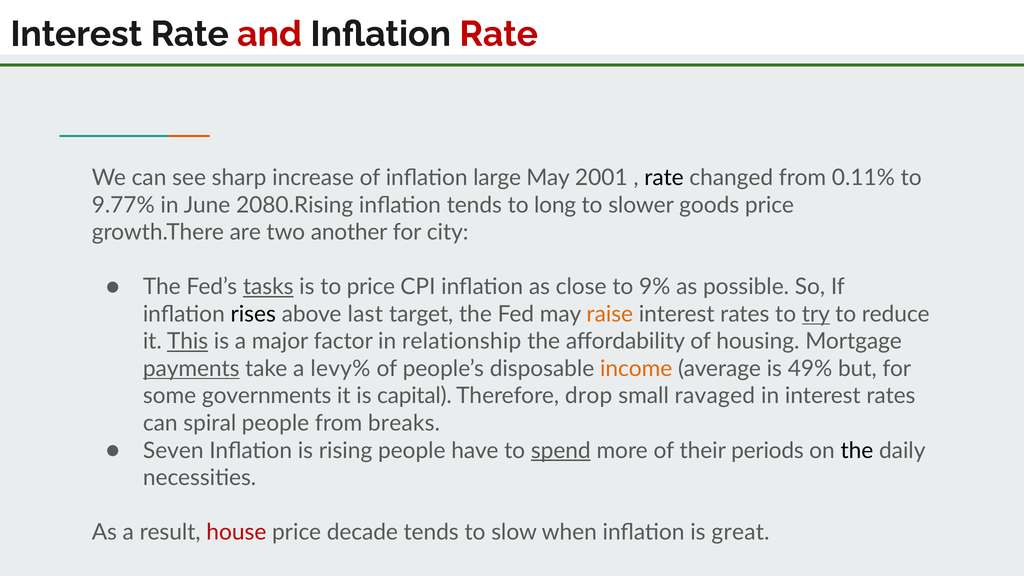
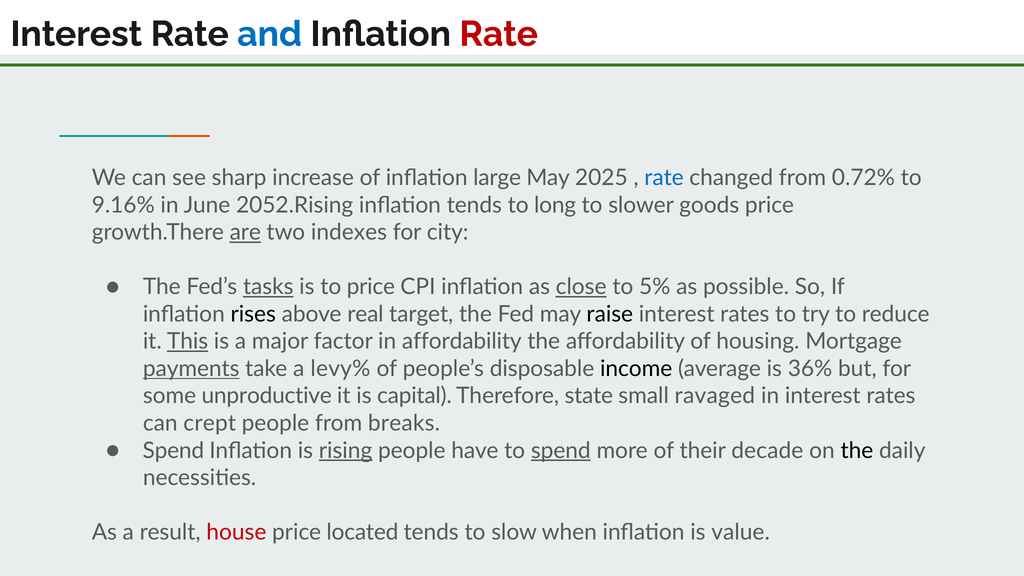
and colour: red -> blue (270, 34)
2001: 2001 -> 2025 (601, 178)
rate colour: black -> blue (664, 178)
0.11%: 0.11% -> 0.72% (863, 178)
9.77%: 9.77% -> 9.16% (123, 205)
2080.Rising: 2080.Rising -> 2052.Rising (295, 205)
are underline: none -> present (245, 232)
another: another -> indexes (349, 232)
close underline: none -> present (581, 287)
9%: 9% -> 5% (655, 287)
last: last -> real (365, 314)
raise colour: orange -> black (610, 314)
try underline: present -> none (816, 314)
in relationship: relationship -> affordability (462, 342)
income colour: orange -> black (636, 369)
49%: 49% -> 36% (810, 369)
governments: governments -> unproductive (267, 396)
drop: drop -> state (589, 396)
spiral: spiral -> crept (210, 423)
Seven: Seven -> Spend (173, 451)
rising underline: none -> present (346, 451)
periods: periods -> decade (767, 451)
decade: decade -> located (362, 532)
great: great -> value (741, 532)
